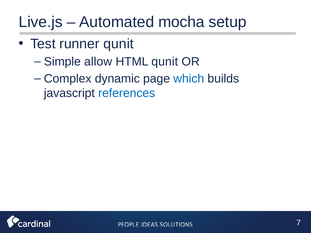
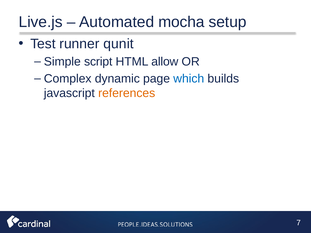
allow: allow -> script (98, 62)
HTML qunit: qunit -> allow (165, 62)
references colour: blue -> orange (127, 93)
